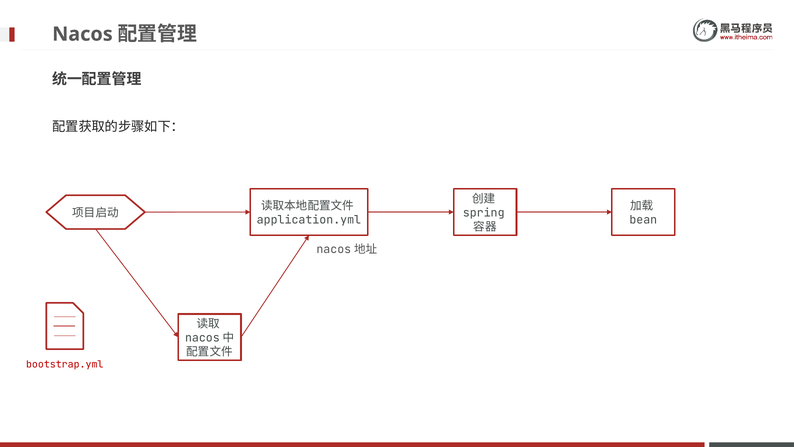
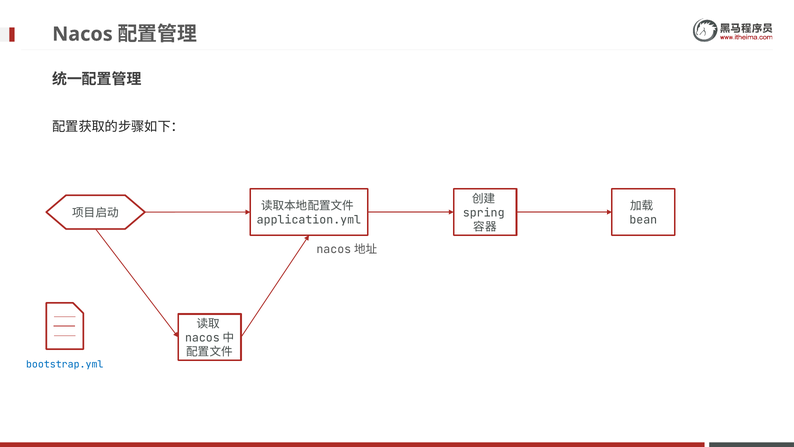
bootstrap.yml colour: red -> blue (65, 364)
